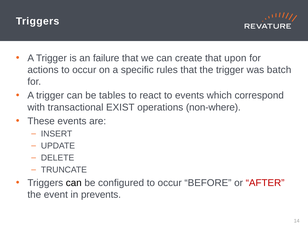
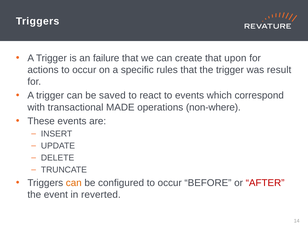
batch: batch -> result (279, 70)
tables: tables -> saved (112, 95)
EXIST: EXIST -> MADE (120, 107)
can colour: black -> orange (74, 183)
prevents: prevents -> reverted (101, 195)
